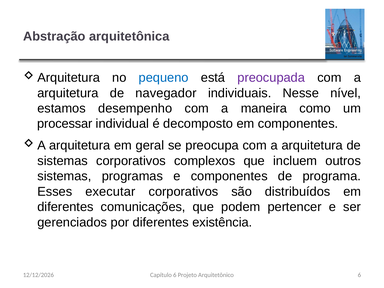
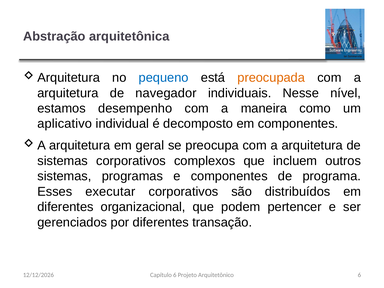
preocupada colour: purple -> orange (271, 78)
processar: processar -> aplicativo (65, 124)
comunicações: comunicações -> organizacional (143, 207)
existência: existência -> transação (222, 222)
